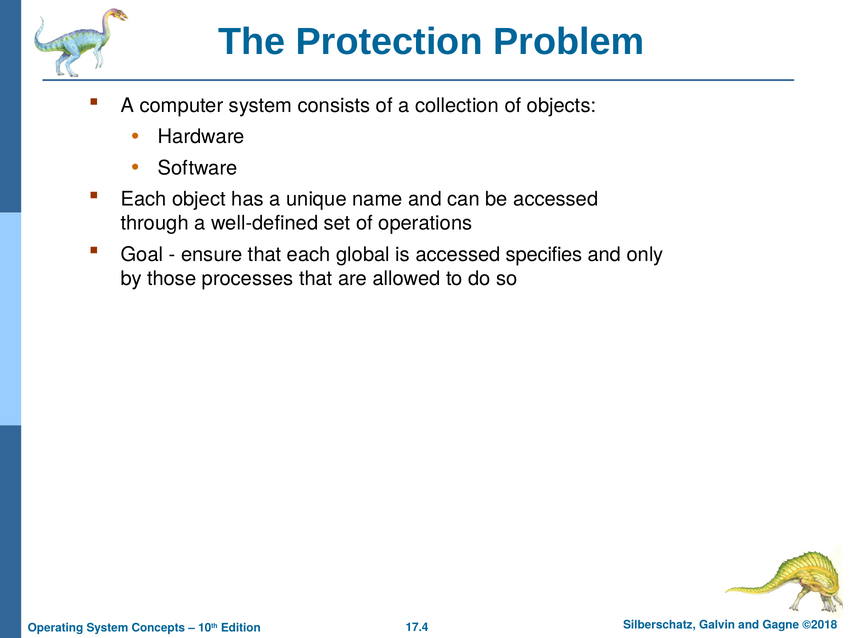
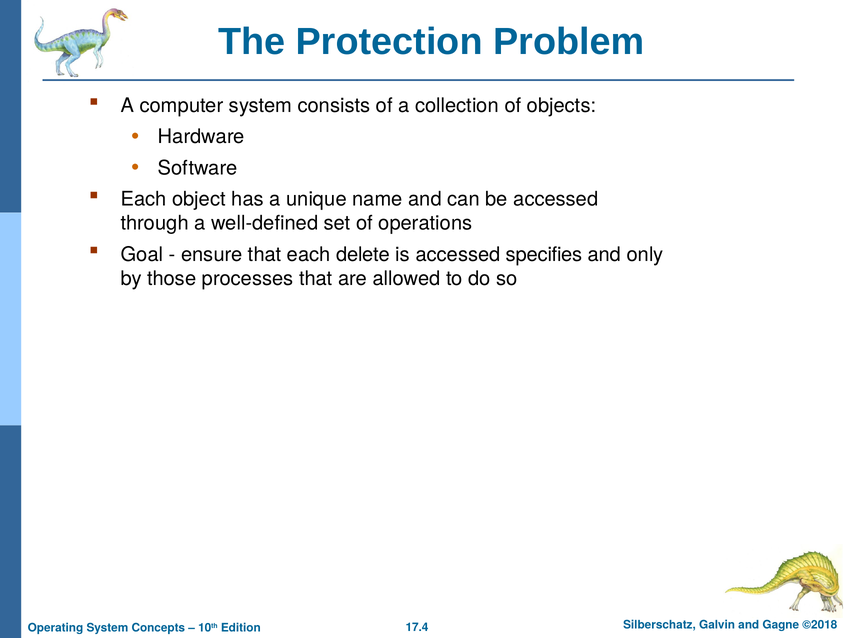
global: global -> delete (363, 254)
